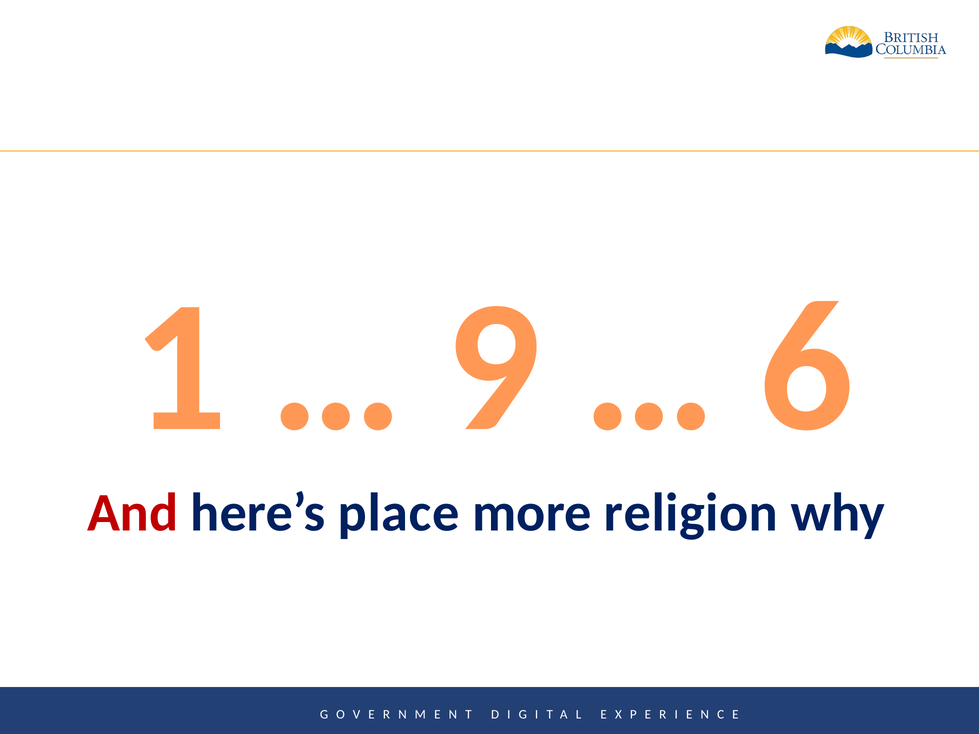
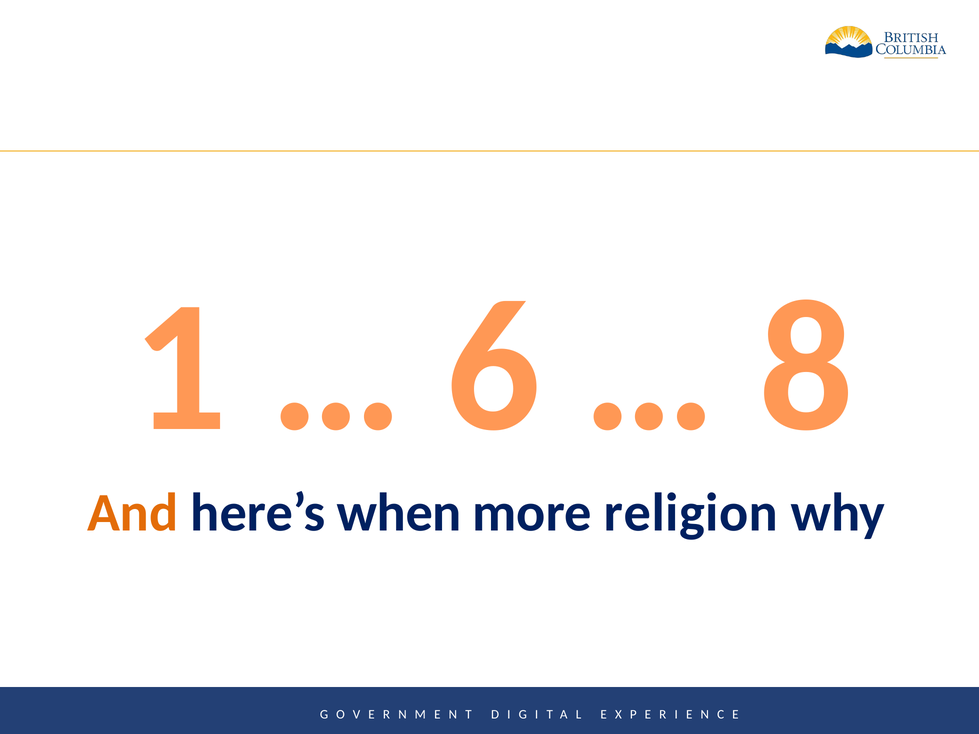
9: 9 -> 6 (493, 367)
6: 6 -> 8 (806, 367)
And colour: red -> orange (133, 513)
place: place -> when (399, 513)
